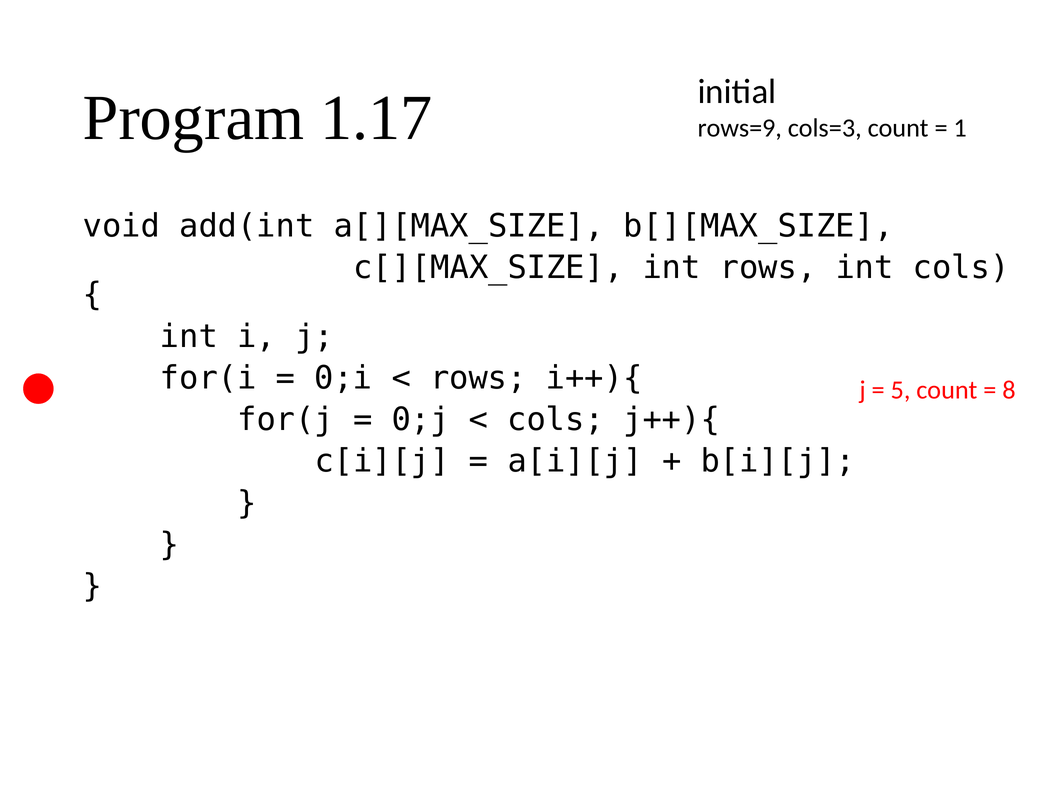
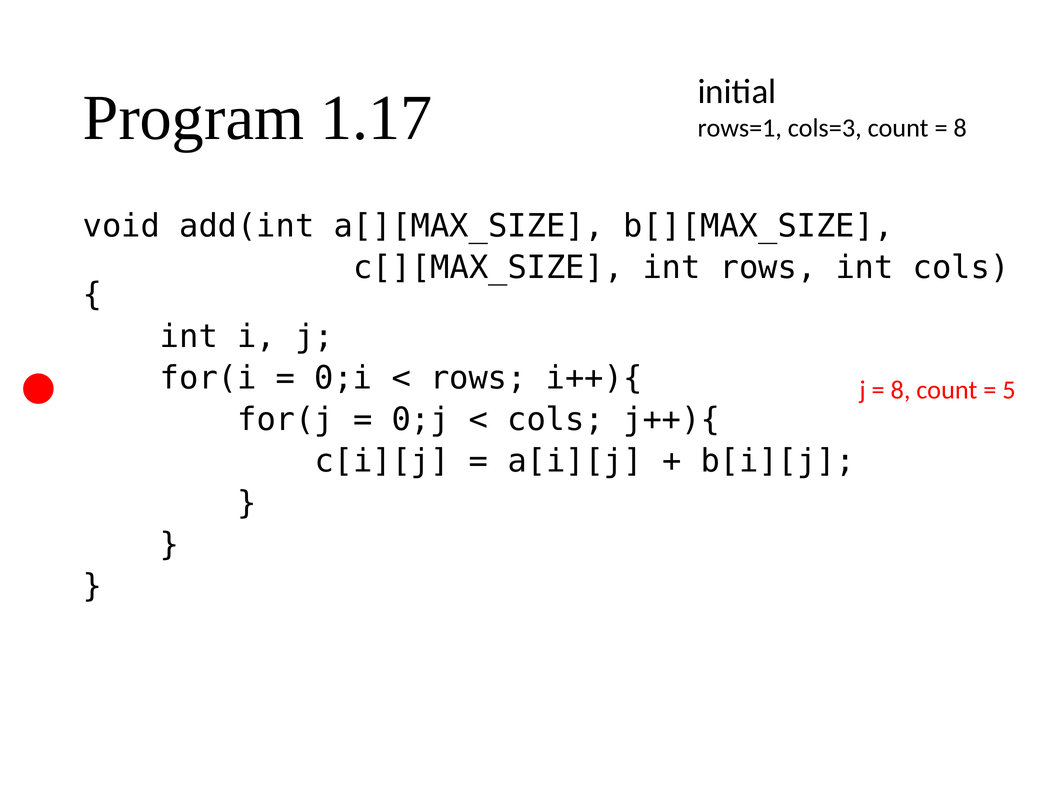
rows=9: rows=9 -> rows=1 (740, 128)
1: 1 -> 8 (960, 128)
5: 5 -> 8 (901, 390)
8: 8 -> 5 (1009, 390)
